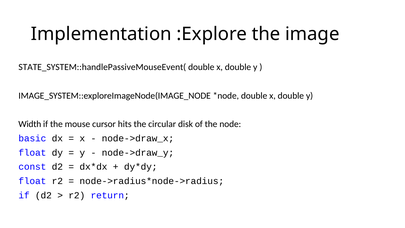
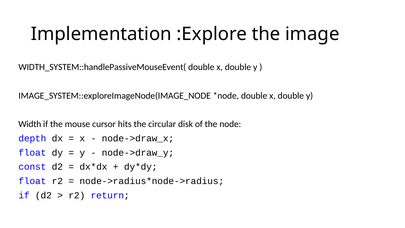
STATE_SYSTEM::handlePassiveMouseEvent(: STATE_SYSTEM::handlePassiveMouseEvent( -> WIDTH_SYSTEM::handlePassiveMouseEvent( (102, 67)
basic: basic -> depth (32, 138)
